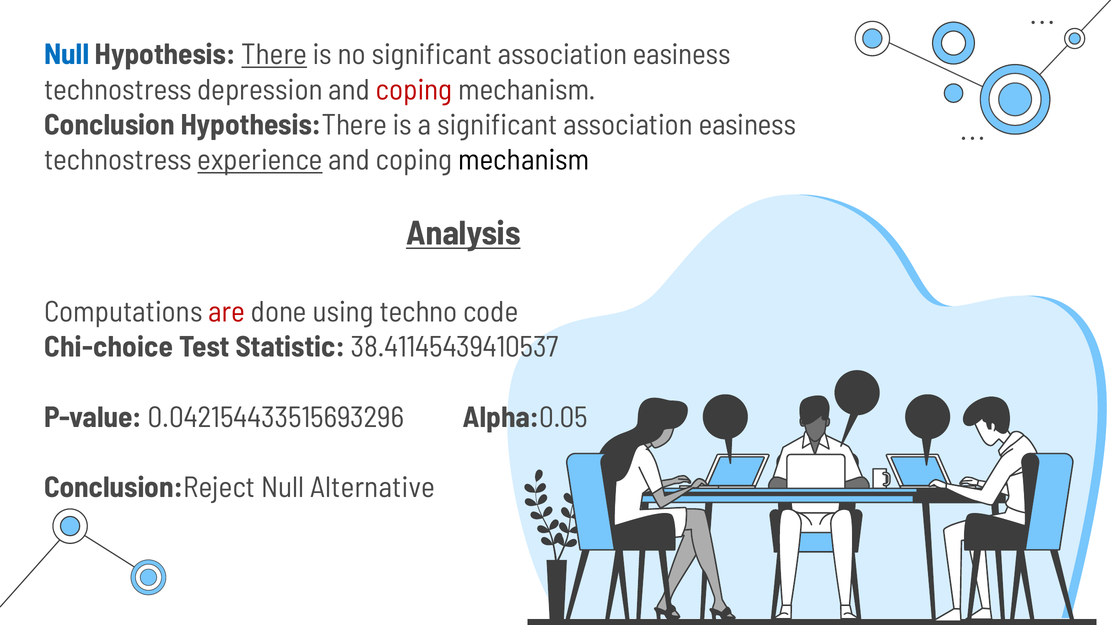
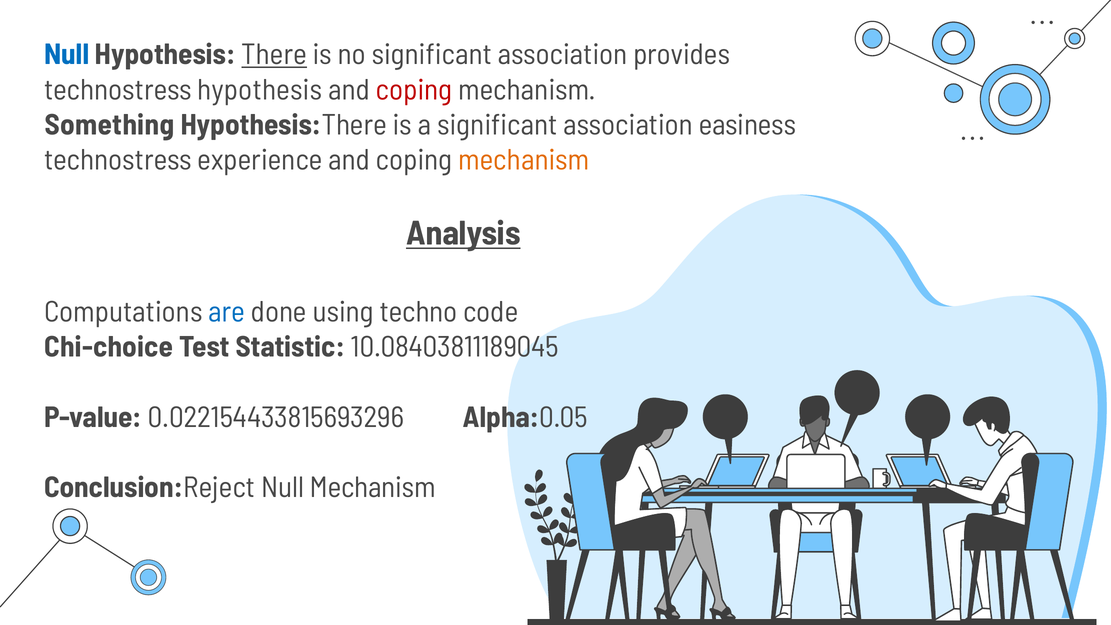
no significant association easiness: easiness -> provides (682, 55)
technostress depression: depression -> hypothesis (260, 90)
Conclusion: Conclusion -> Something (109, 125)
experience underline: present -> none (260, 160)
mechanism colour: black -> orange (524, 160)
are colour: red -> blue (227, 312)
38.41145439410537: 38.41145439410537 -> 10.08403811189045 (455, 347)
0.042154433515693296: 0.042154433515693296 -> 0.022154433815693296 (276, 417)
Null Alternative: Alternative -> Mechanism (373, 488)
